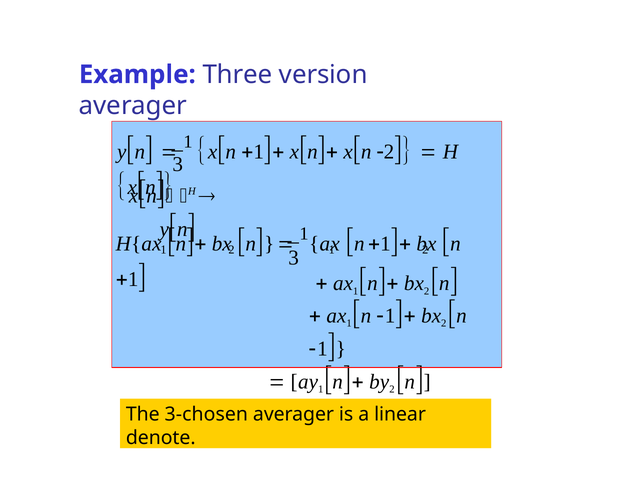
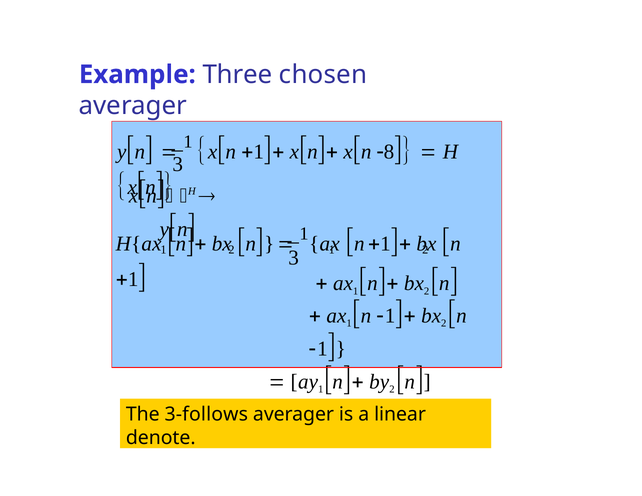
version: version -> chosen (323, 75)
2: 2 -> 8 (389, 152)
3-chosen: 3-chosen -> 3-follows (206, 415)
